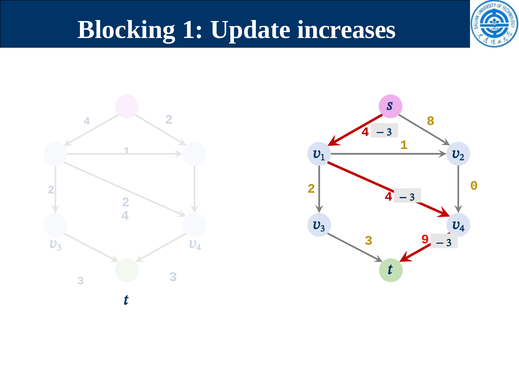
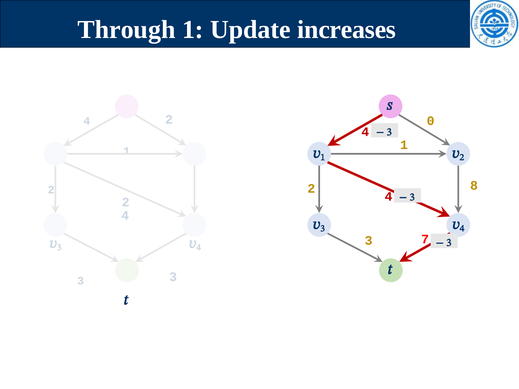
Blocking: Blocking -> Through (126, 29)
8: 8 -> 0 (431, 121)
0: 0 -> 8 (474, 186)
9: 9 -> 7 (425, 239)
